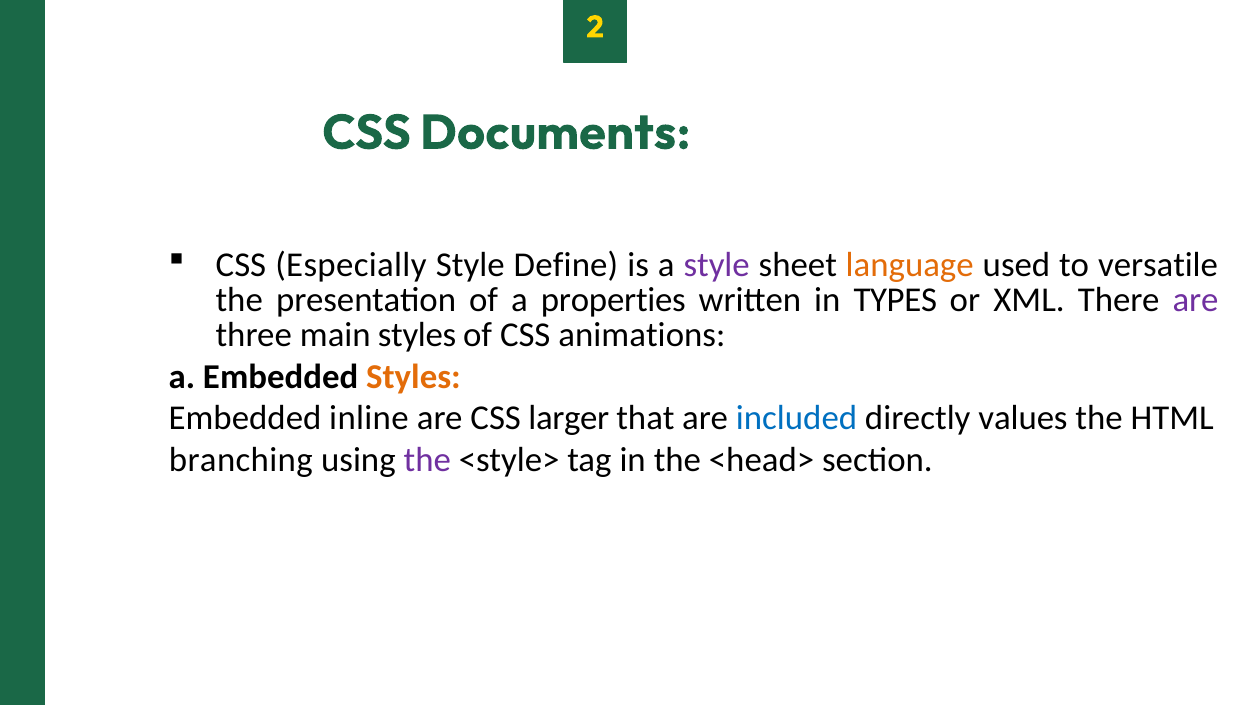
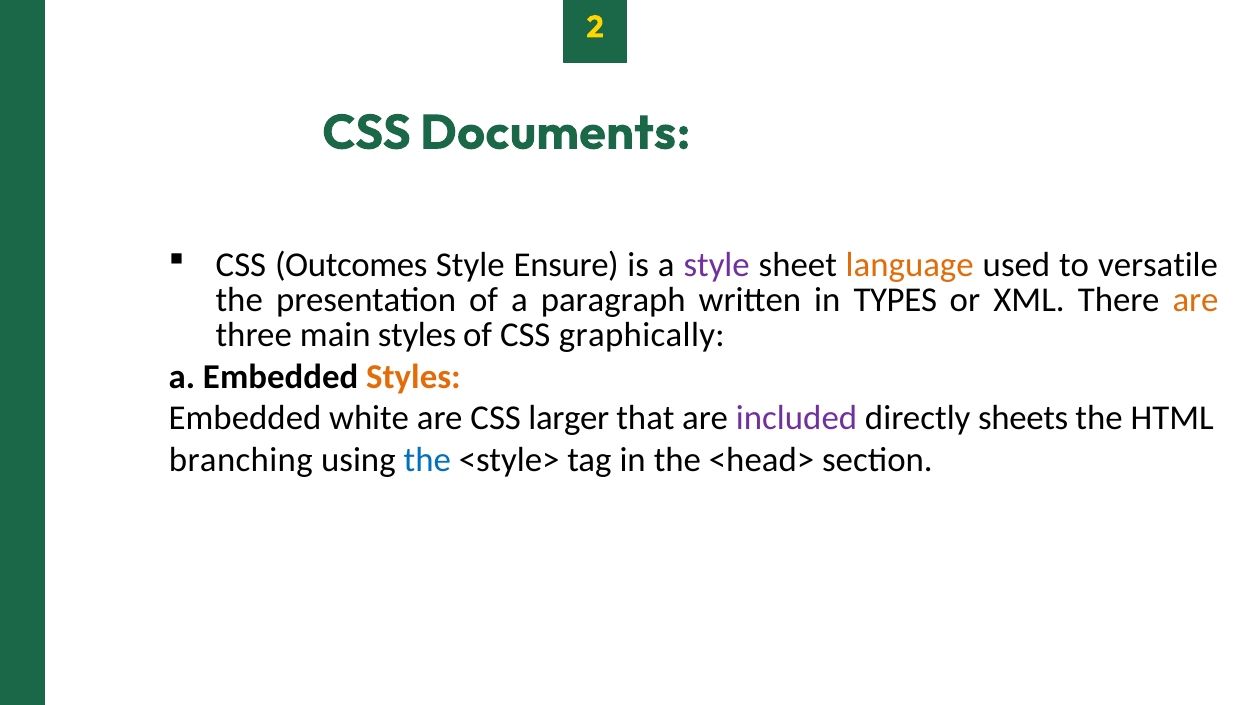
Especially: Especially -> Outcomes (351, 265)
Define: Define -> Ensure (566, 265)
properties: properties -> paragraph (613, 300)
are colour: purple -> orange (1195, 300)
animations: animations -> graphically (642, 335)
inline: inline -> white (369, 418)
included colour: blue -> purple (796, 418)
values: values -> sheets (1023, 418)
the colour: purple -> blue (427, 460)
